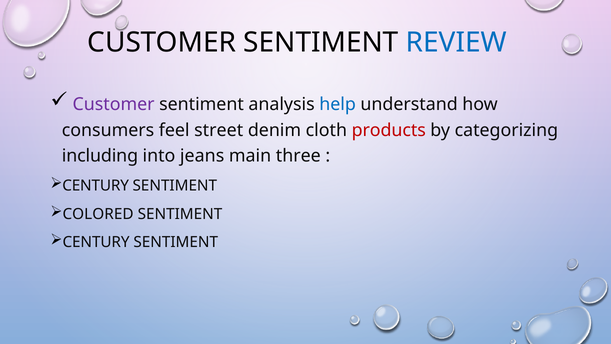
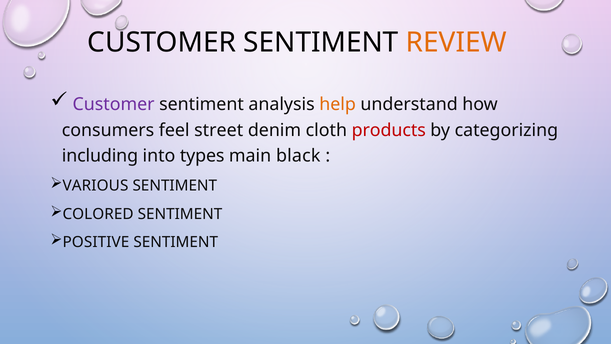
REVIEW colour: blue -> orange (456, 43)
help colour: blue -> orange (338, 104)
jeans: jeans -> types (202, 156)
three: three -> black (298, 156)
CENTURY: CENTURY -> VARIOUS (95, 185)
CENTURY: CENTURY -> POSITIVE (96, 242)
